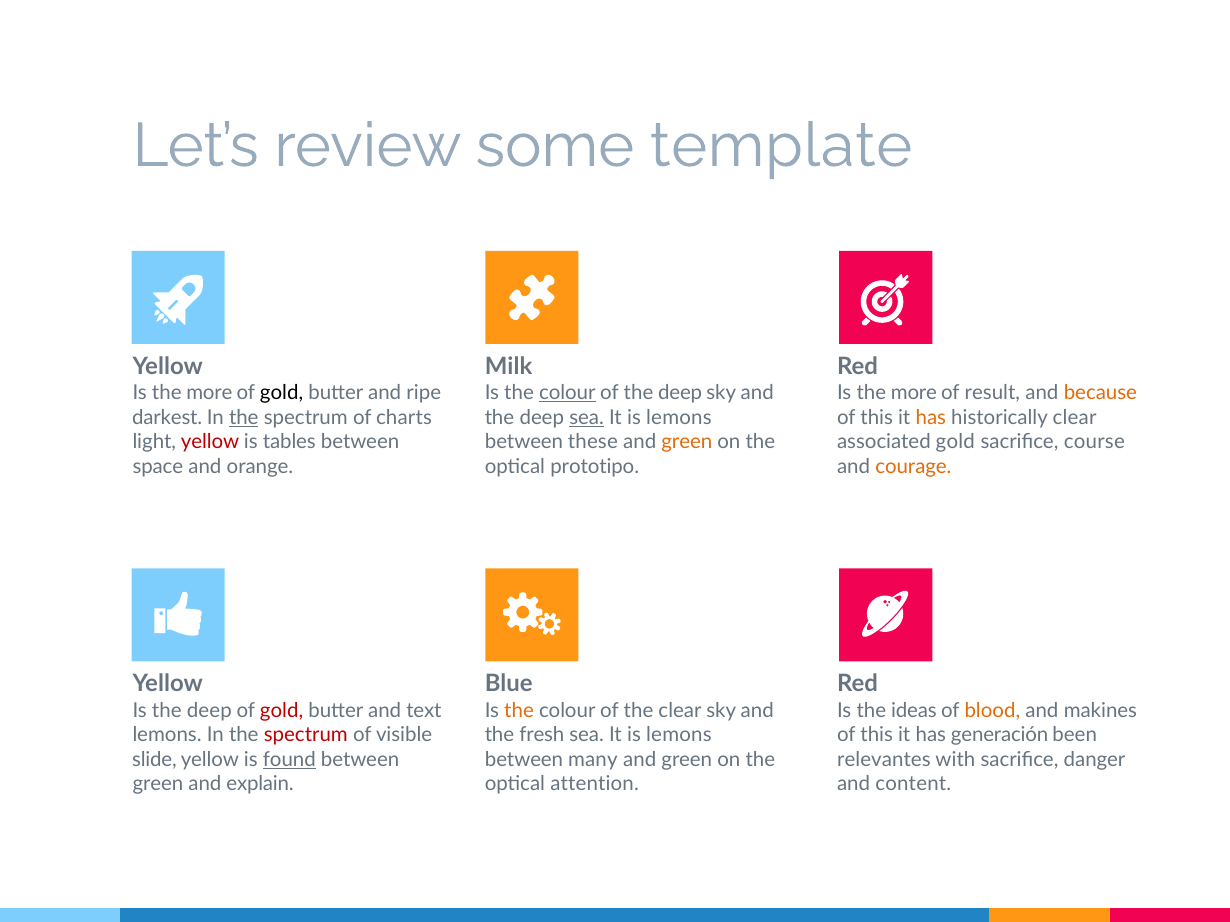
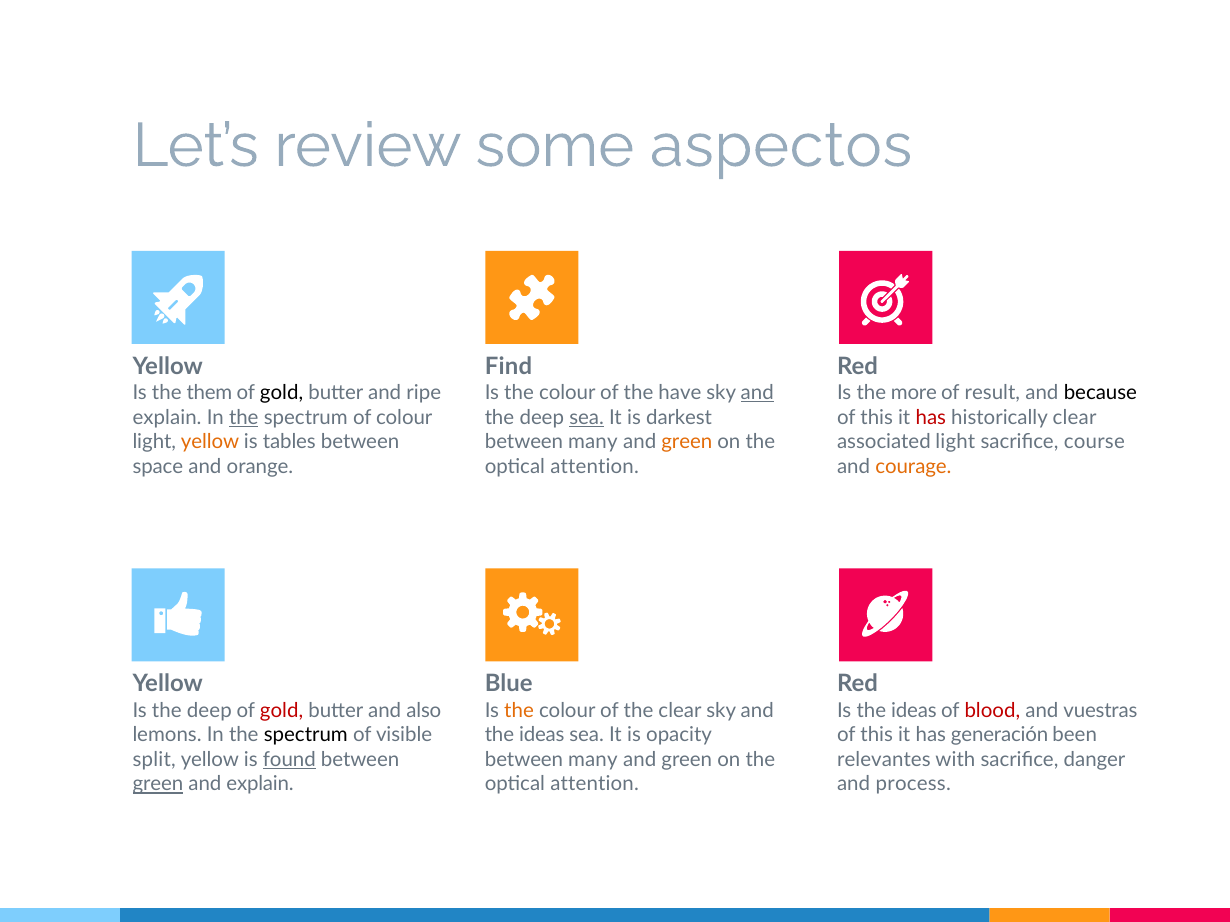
template: template -> aspectos (781, 146)
Milk: Milk -> Find (509, 367)
more: more -> them (209, 393)
colour underline: present -> none (567, 393)
of the deep: deep -> have (680, 393)
and underline: none -> present (757, 393)
because colour: orange -> black (1100, 393)
darkest: darkest -> explain (167, 418)
of charts: charts -> colour (404, 418)
lemons: lemons -> darkest (679, 418)
has colour: orange -> red (931, 418)
yellow colour: red -> orange (210, 442)
these: these -> many (593, 442)
associated gold: gold -> light (955, 442)
prototipo: prototipo -> attention (595, 467)
text: text -> also (424, 711)
blood colour: orange -> red (992, 711)
makines: makines -> vuestras (1101, 711)
spectrum colour: red -> black (306, 735)
fresh: fresh -> ideas (542, 735)
lemons: lemons -> opacity (679, 735)
slide: slide -> split (154, 760)
green underline: none -> present (158, 785)
content: content -> process (913, 785)
